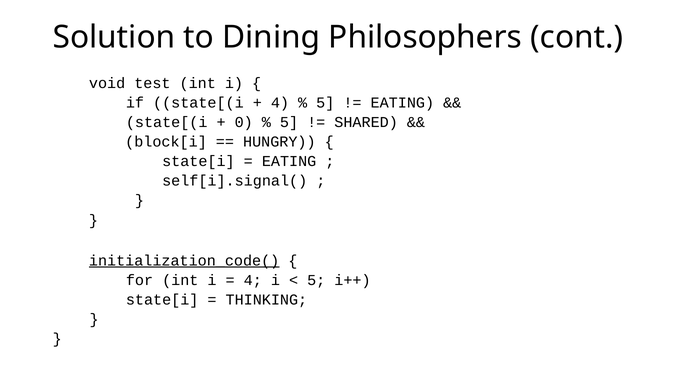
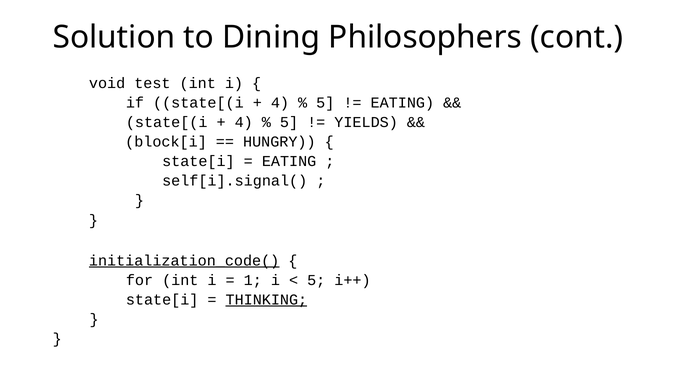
0: 0 -> 4 (244, 122)
SHARED: SHARED -> YIELDS (366, 122)
4: 4 -> 1 (253, 280)
THINKING underline: none -> present (266, 299)
